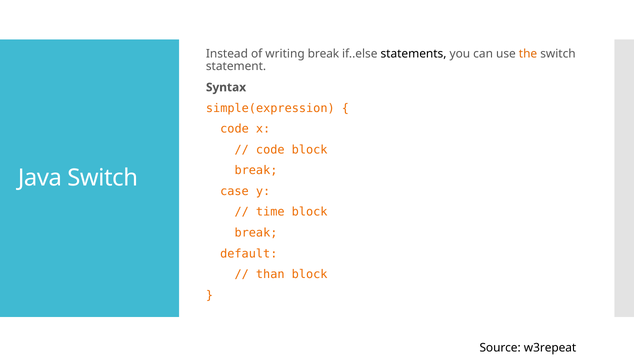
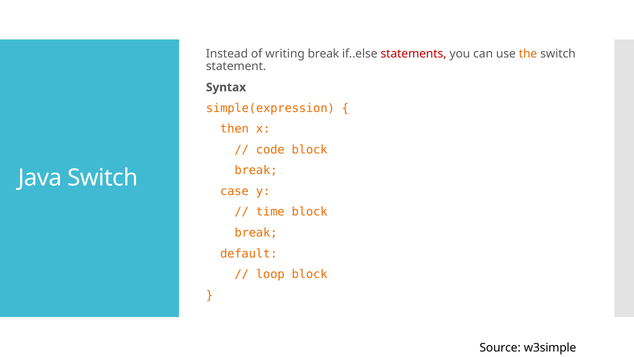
statements colour: black -> red (414, 54)
code: code -> then (235, 129)
than: than -> loop (270, 274)
w3repeat: w3repeat -> w3simple (550, 347)
